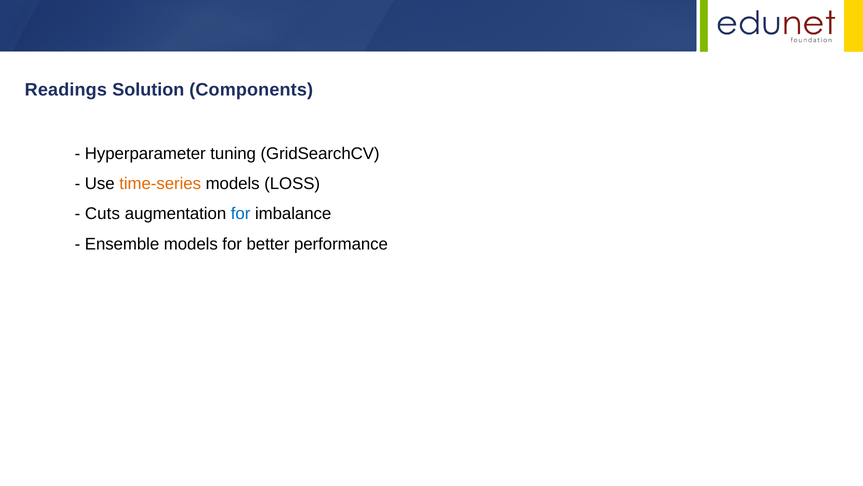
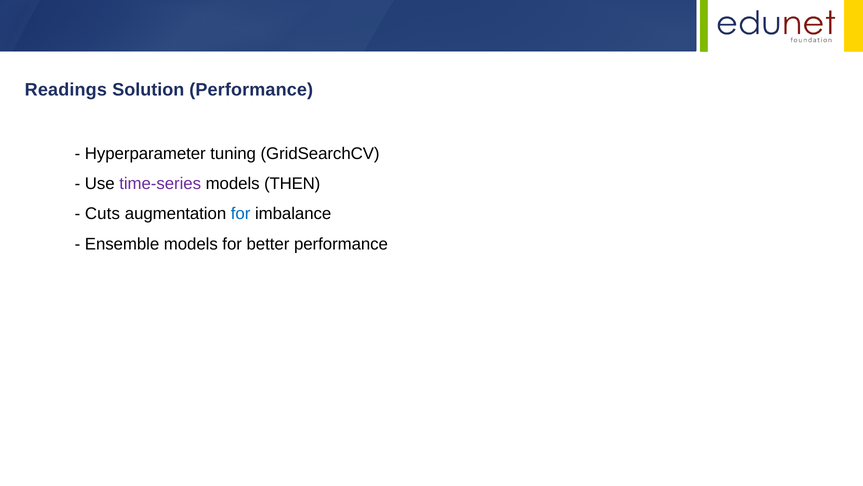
Solution Components: Components -> Performance (251, 90)
time-series colour: orange -> purple (160, 183)
LOSS: LOSS -> THEN (292, 183)
